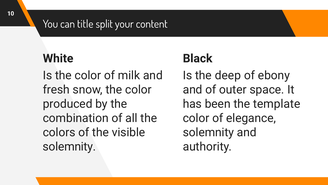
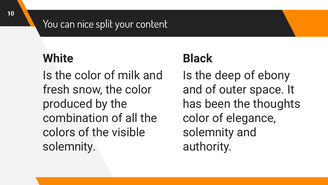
title: title -> nice (85, 24)
template: template -> thoughts (277, 104)
